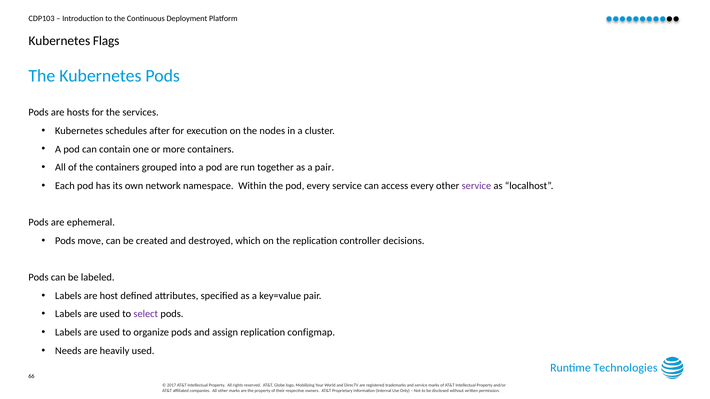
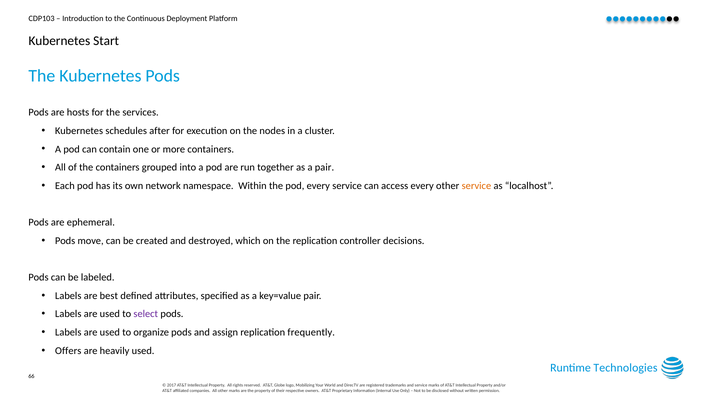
Flags: Flags -> Start (106, 41)
service colour: purple -> orange (476, 186)
host: host -> best (109, 296)
configmap: configmap -> frequently (311, 333)
Needs: Needs -> Offers (68, 351)
